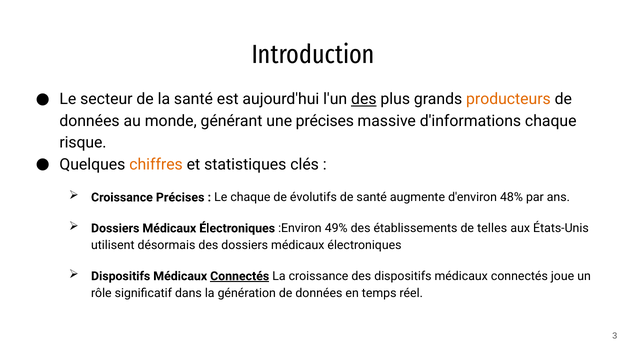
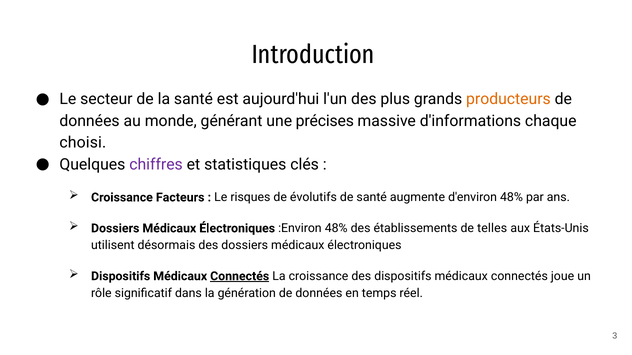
des underline: present -> none (364, 99)
risque: risque -> choisi (83, 143)
chiffres colour: orange -> purple (156, 165)
Croissance Précises: Précises -> Facteurs (180, 198)
Le chaque: chaque -> risques (250, 198)
:Environ 49%: 49% -> 48% (336, 229)
